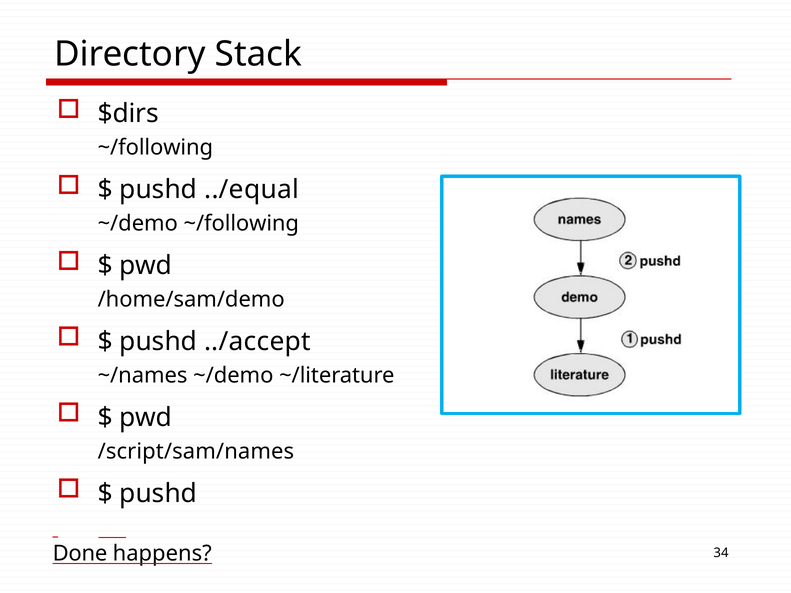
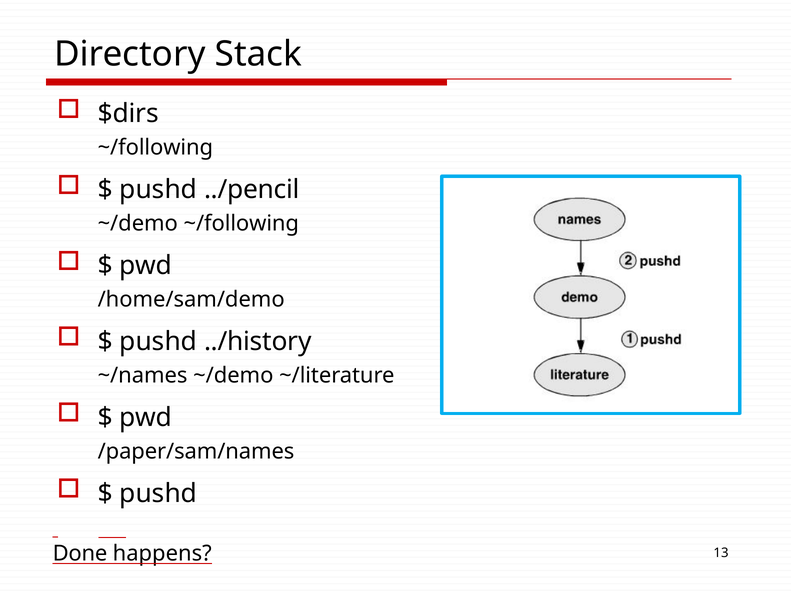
../equal: ../equal -> ../pencil (252, 190)
../accept: ../accept -> ../history (258, 342)
/script/sam/names: /script/sam/names -> /paper/sam/names (196, 452)
34: 34 -> 13 (721, 553)
